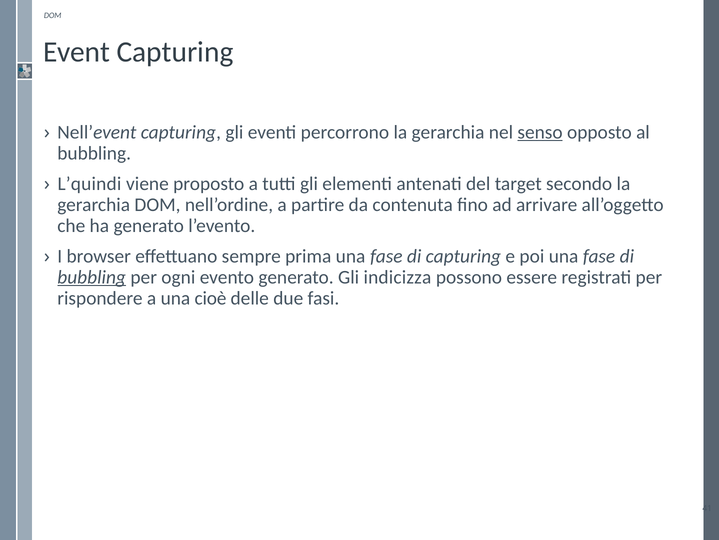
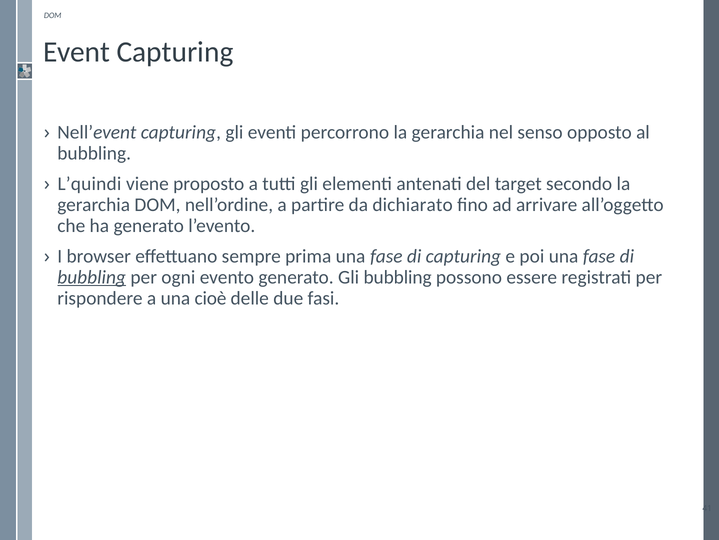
senso underline: present -> none (540, 132)
contenuta: contenuta -> dichiarato (413, 204)
Gli indicizza: indicizza -> bubbling (398, 277)
